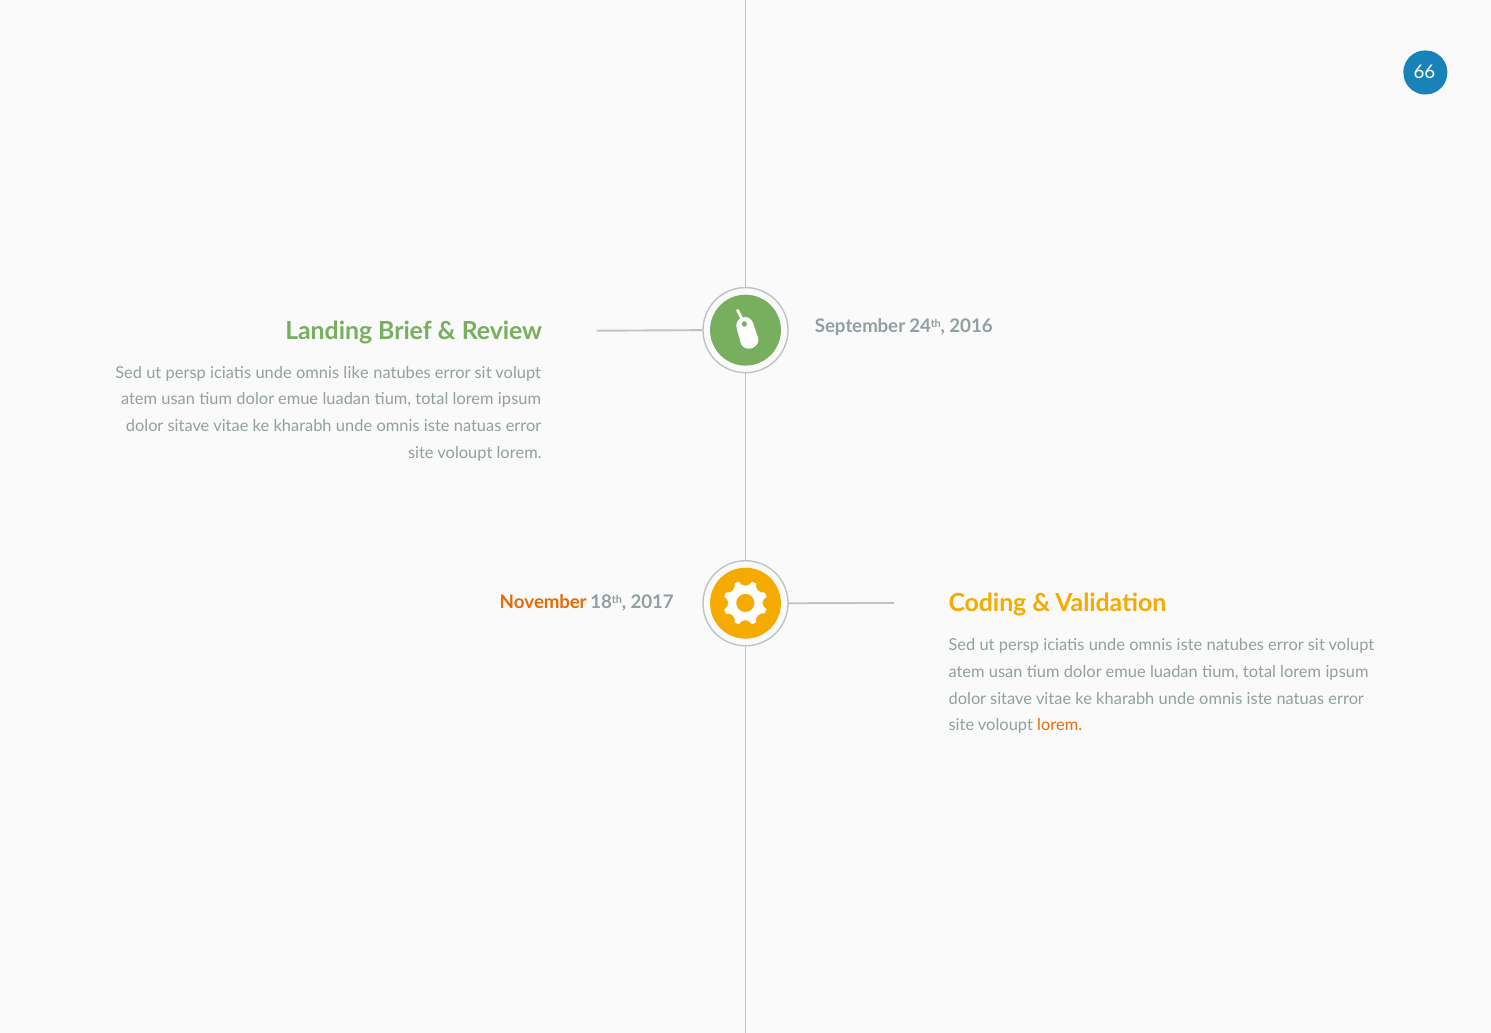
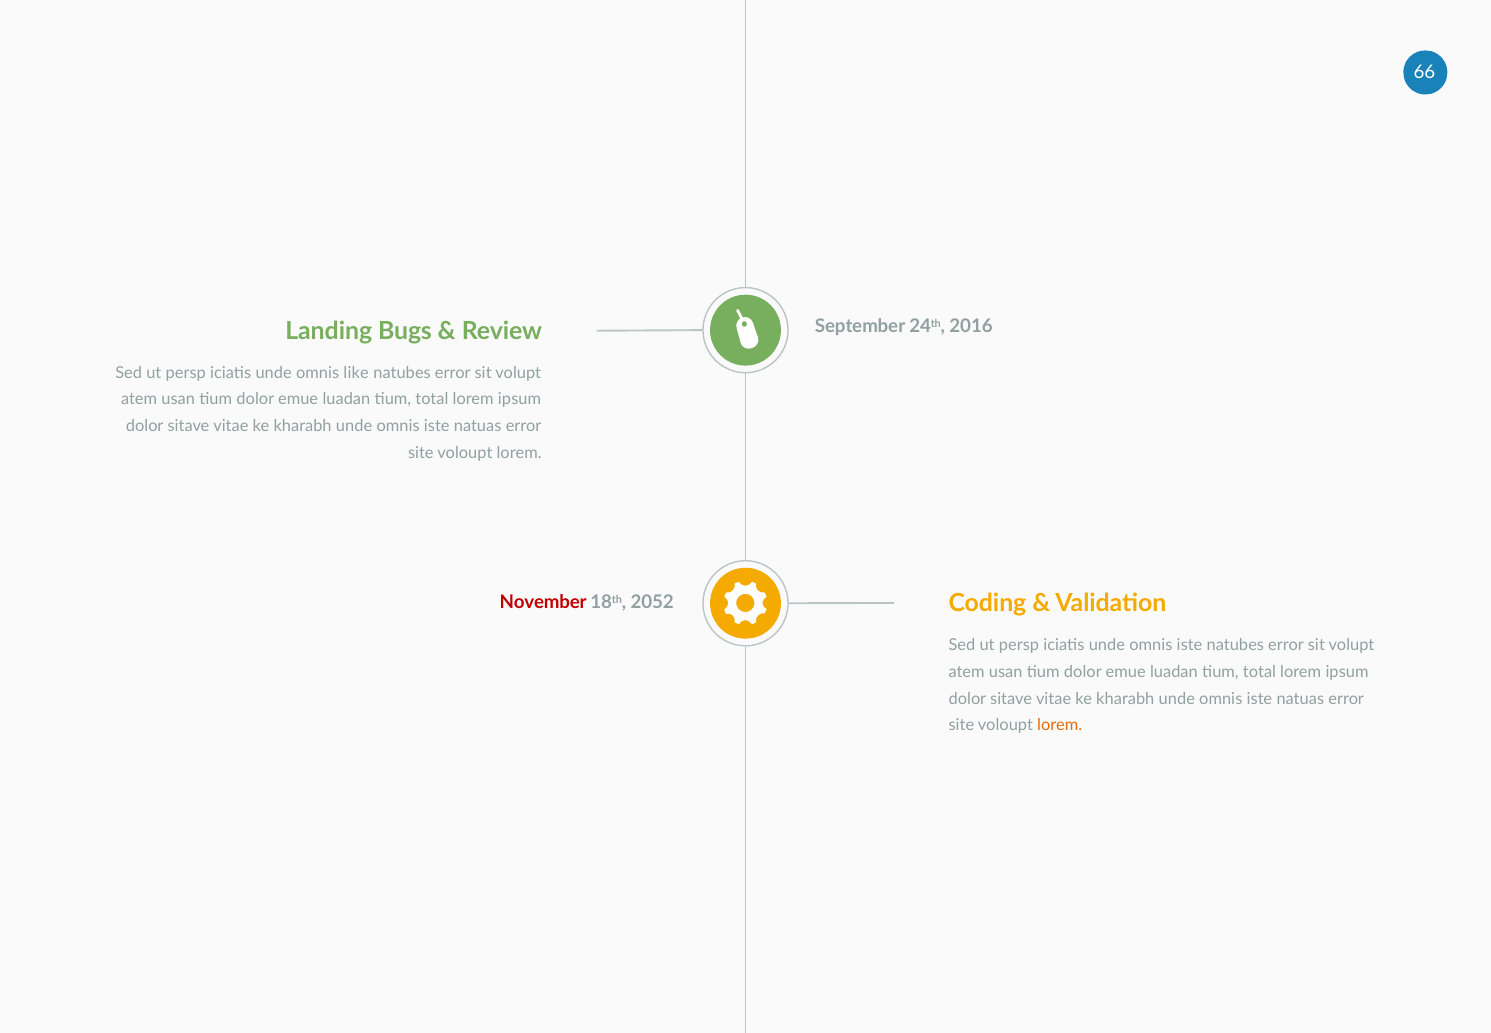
Brief: Brief -> Bugs (405, 331)
November colour: orange -> red (543, 602)
2017: 2017 -> 2052 (652, 602)
